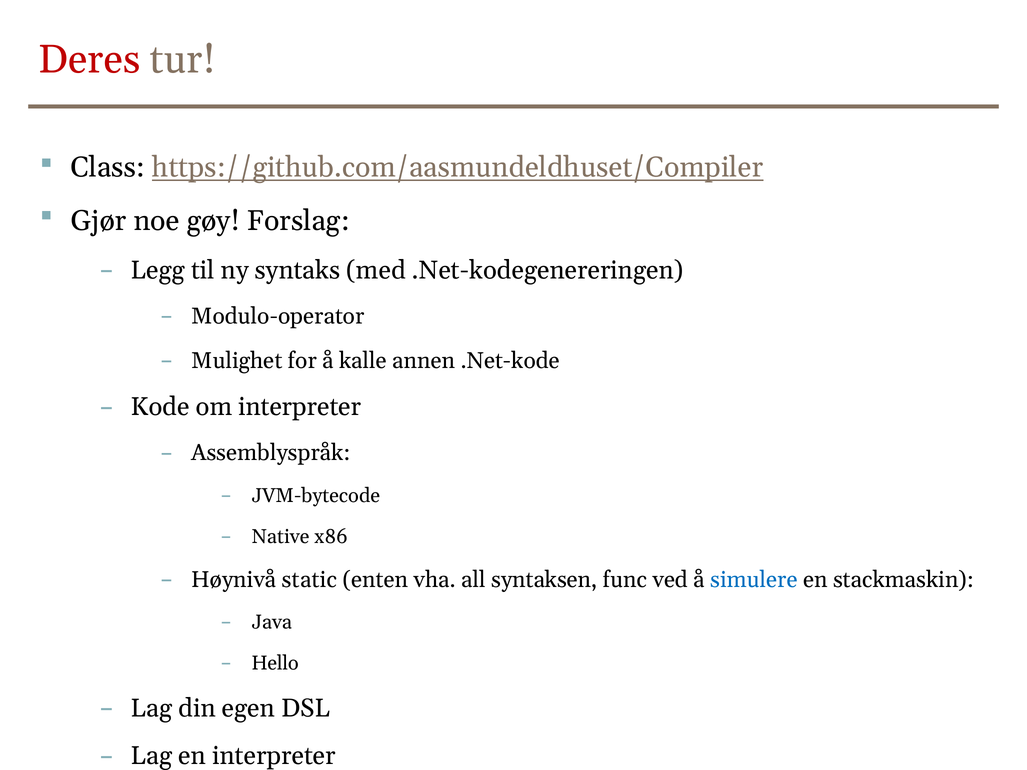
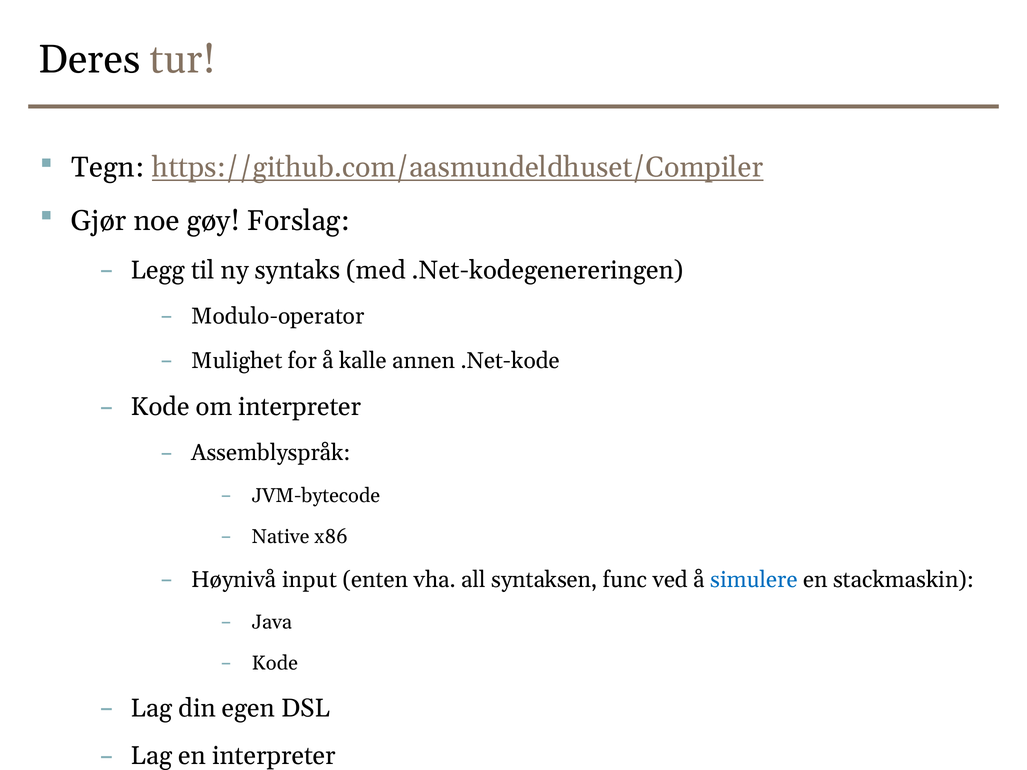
Deres colour: red -> black (89, 60)
Class: Class -> Tegn (108, 167)
static: static -> input (310, 580)
Hello: Hello -> Kode (275, 663)
